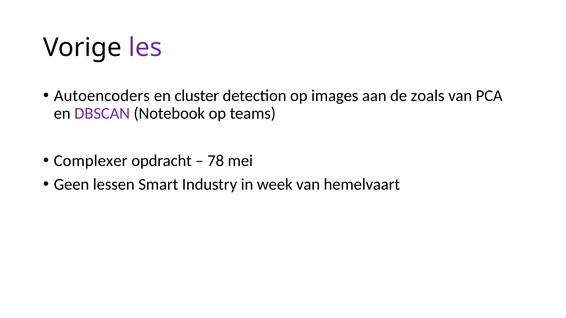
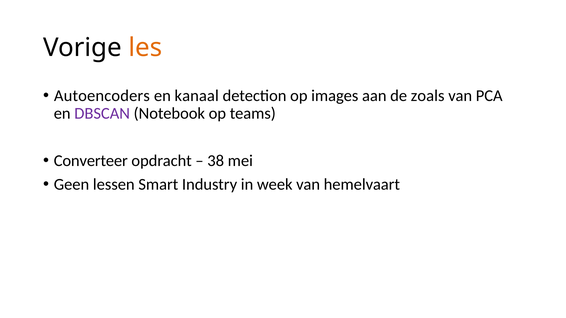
les colour: purple -> orange (145, 48)
cluster: cluster -> kanaal (197, 96)
Complexer: Complexer -> Converteer (91, 161)
78: 78 -> 38 (216, 161)
